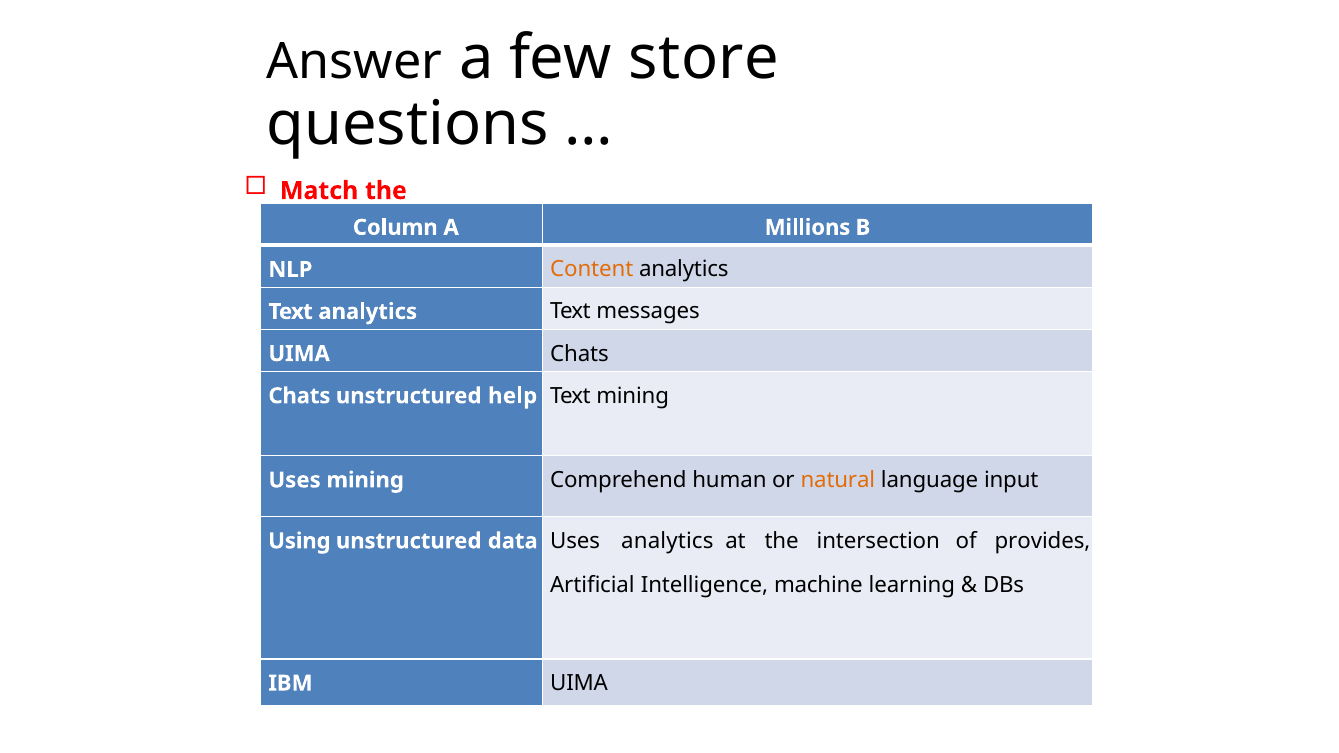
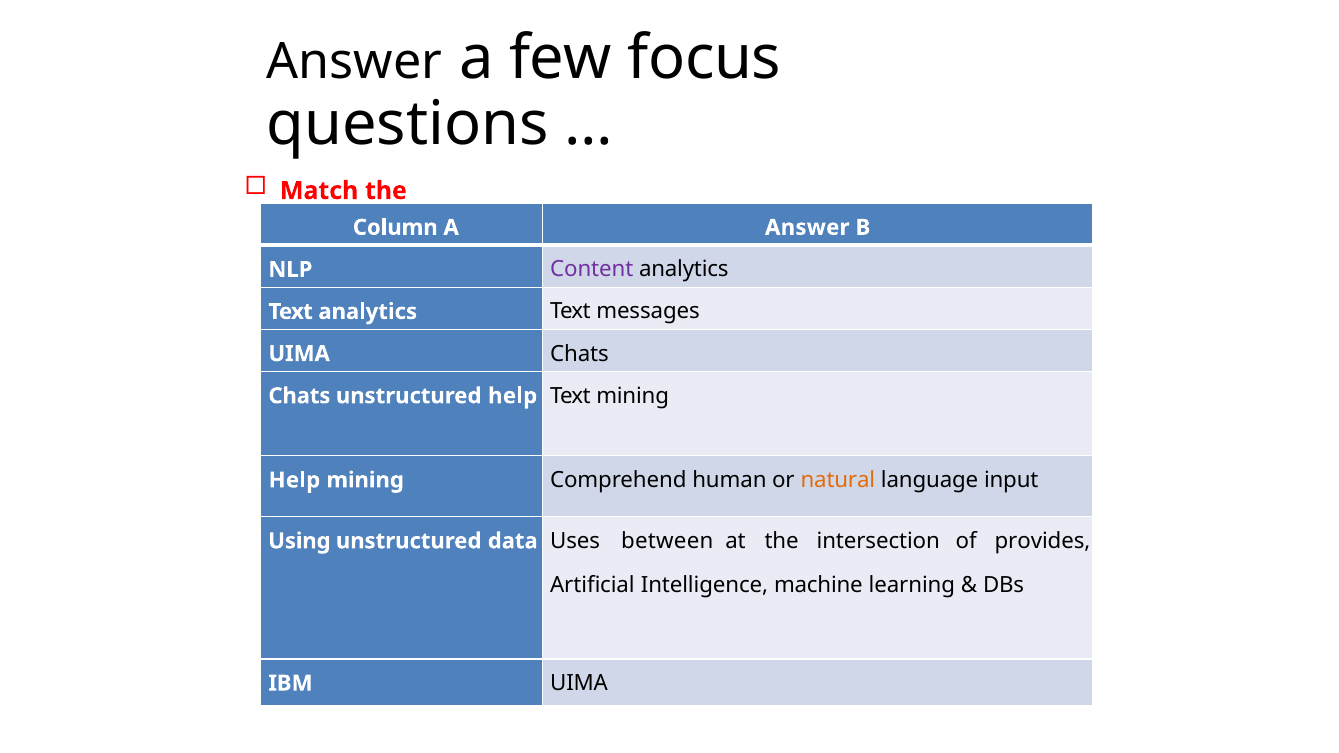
store: store -> focus (704, 58)
A Millions: Millions -> Answer (807, 227)
Content colour: orange -> purple (592, 270)
Uses: Uses -> Help (294, 480)
Uses analytics: analytics -> between (667, 541)
